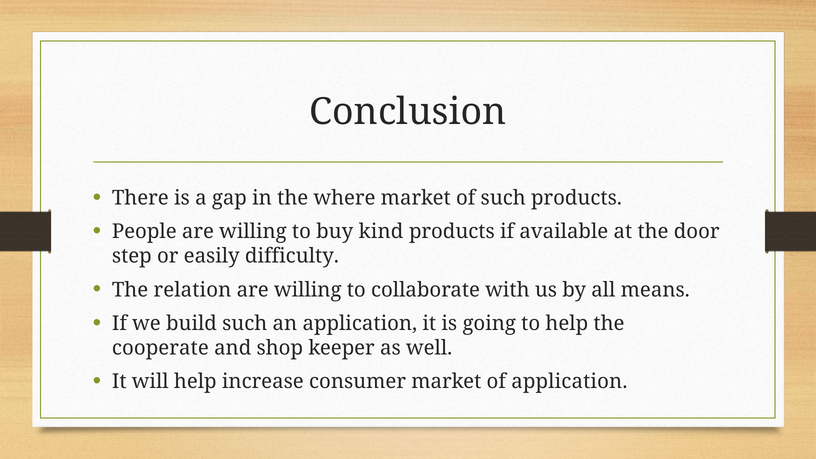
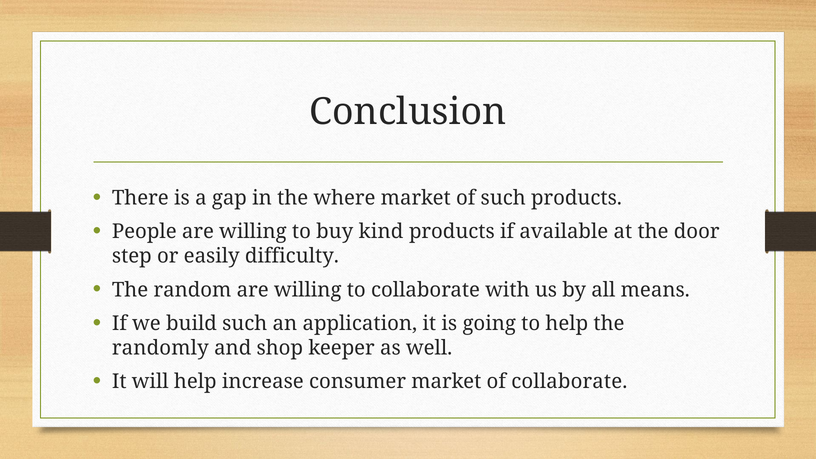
relation: relation -> random (192, 290)
cooperate: cooperate -> randomly (160, 348)
of application: application -> collaborate (569, 382)
